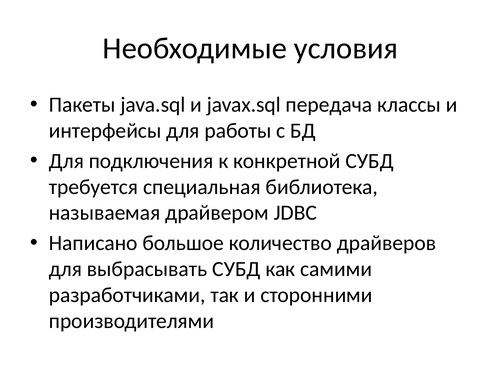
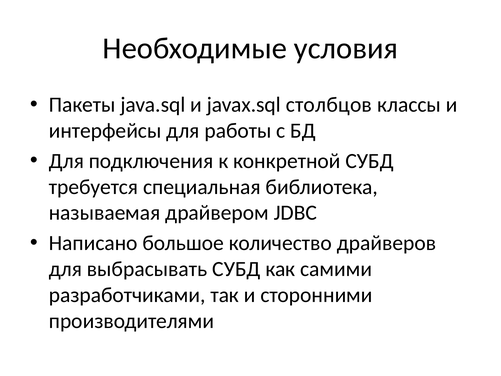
передача: передача -> столбцов (329, 105)
